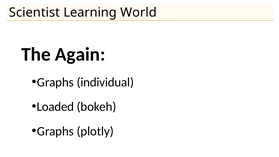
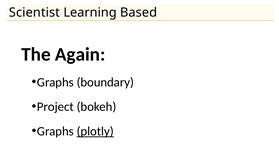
World: World -> Based (139, 12)
individual: individual -> boundary (105, 82)
Loaded: Loaded -> Project (55, 107)
plotly underline: none -> present (95, 131)
